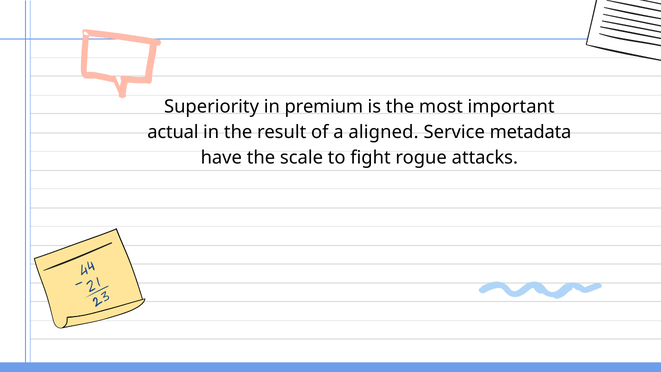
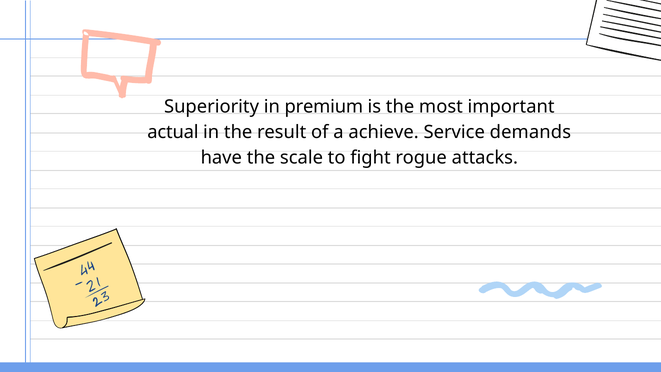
aligned: aligned -> achieve (384, 132)
metadata: metadata -> demands (530, 132)
